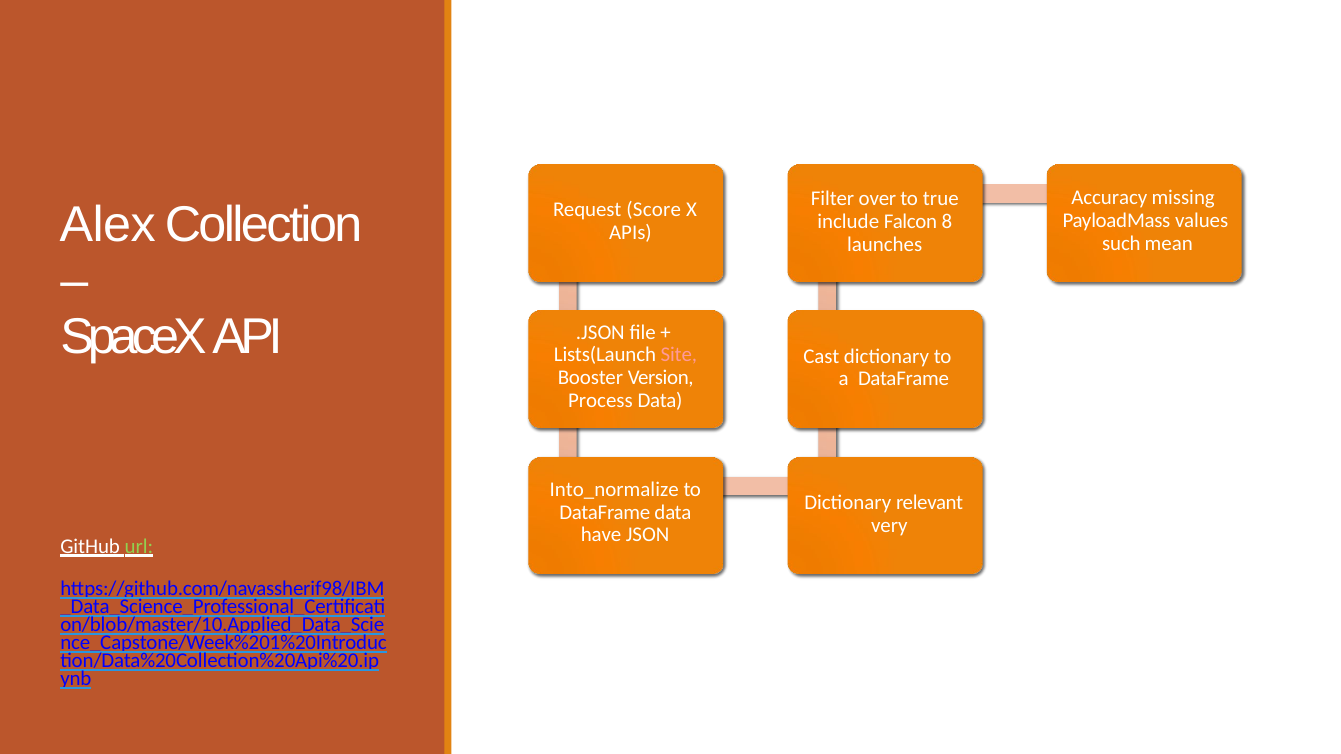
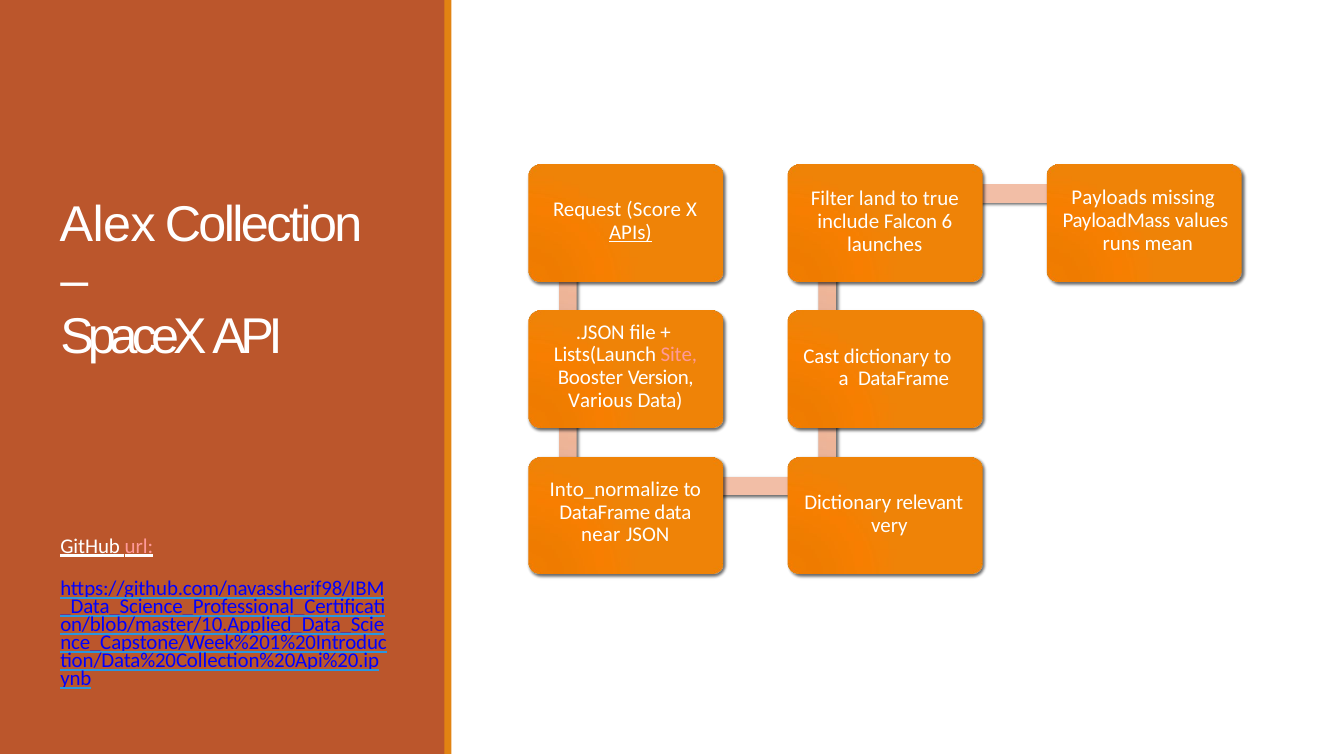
Accuracy: Accuracy -> Payloads (1109, 198)
over: over -> land (877, 199)
8: 8 -> 6 (947, 222)
APIs underline: none -> present (630, 233)
such: such -> runs (1121, 243)
Process: Process -> Various (600, 401)
have: have -> near (601, 535)
url colour: light green -> pink (139, 547)
